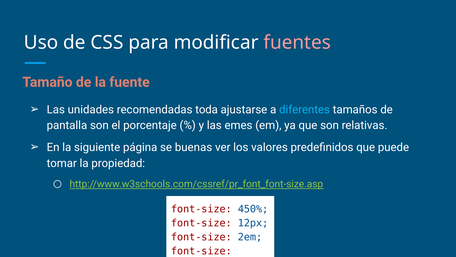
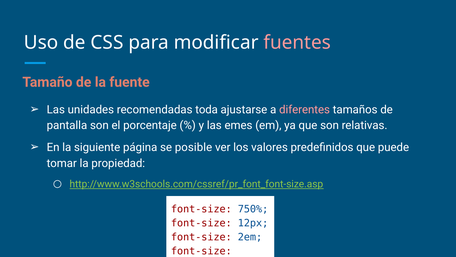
diferentes colour: light blue -> pink (305, 109)
buenas: buenas -> posible (194, 147)
450%: 450% -> 750% (253, 209)
